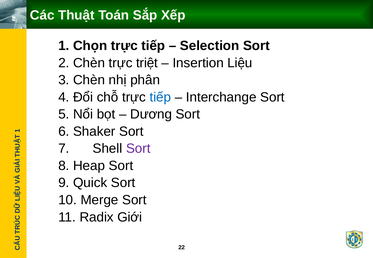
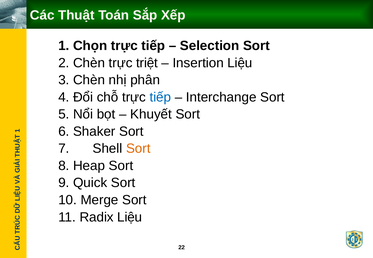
Dương: Dương -> Khuyết (151, 114)
Sort colour: purple -> orange (138, 149)
Radix Giới: Giới -> Liệu (130, 217)
